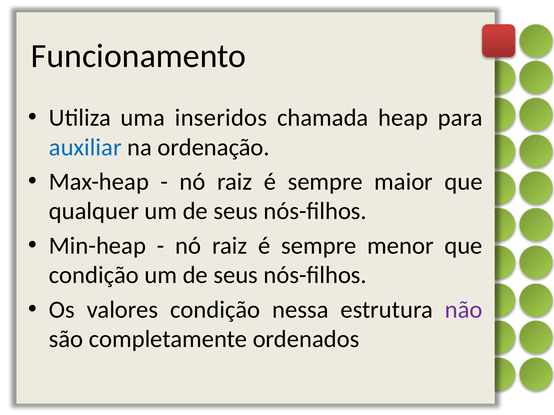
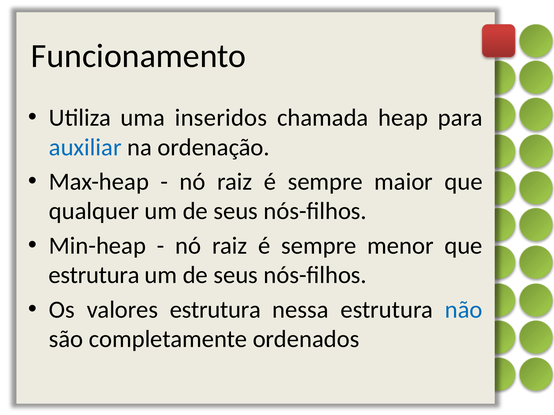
condição: condição -> estrutura (94, 275)
valores condição: condição -> estrutura (215, 310)
não colour: purple -> blue (464, 310)
